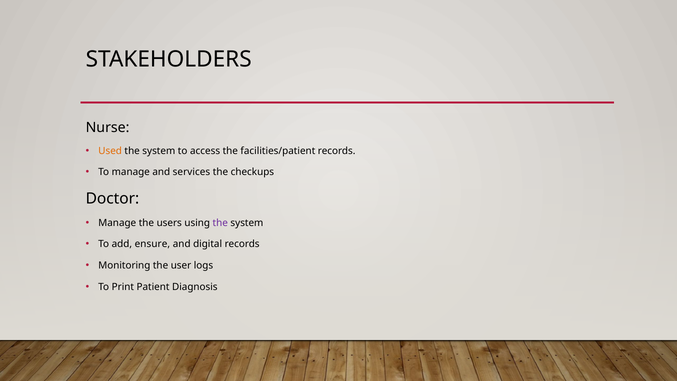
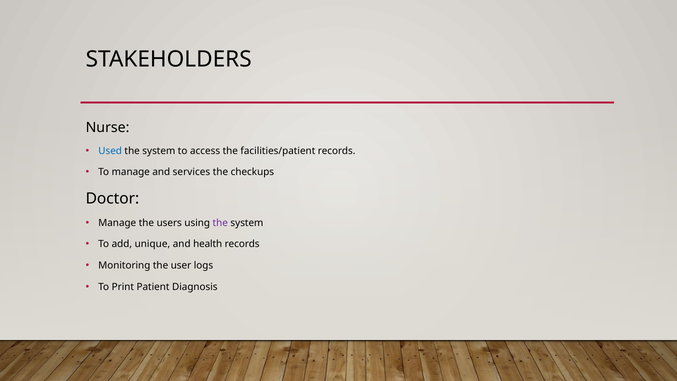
Used colour: orange -> blue (110, 151)
ensure: ensure -> unique (152, 244)
digital: digital -> health (208, 244)
